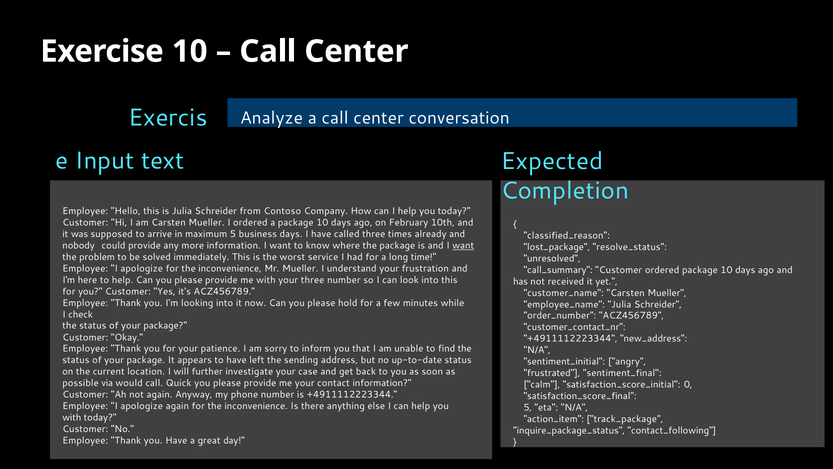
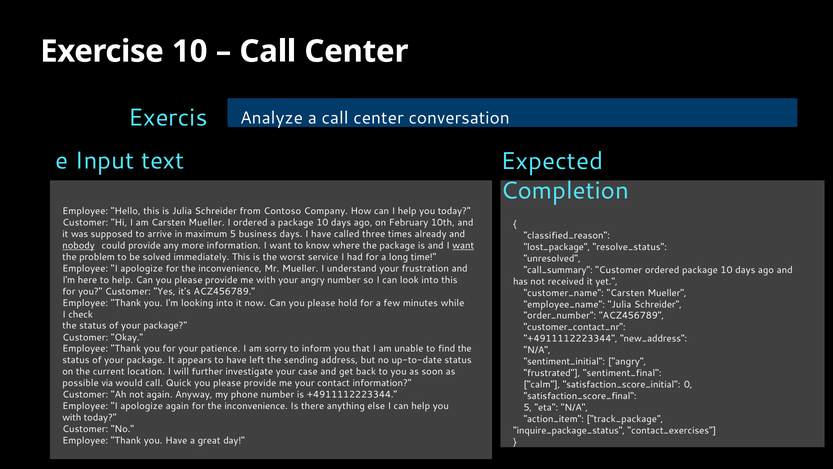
nobody underline: none -> present (79, 245)
your three: three -> angry (313, 280)
contact_following: contact_following -> contact_exercises (672, 430)
